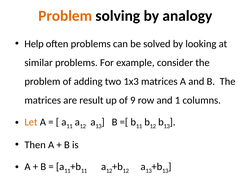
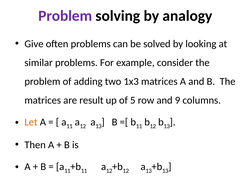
Problem colour: orange -> purple (65, 16)
Help: Help -> Give (34, 44)
9: 9 -> 5 (133, 100)
1: 1 -> 9 (178, 100)
